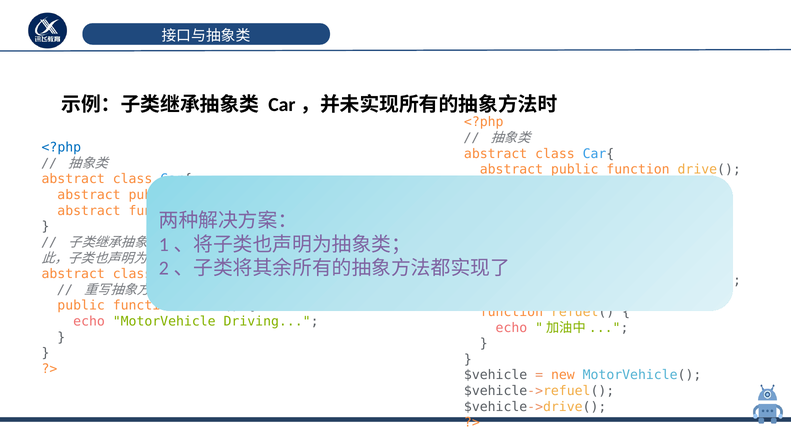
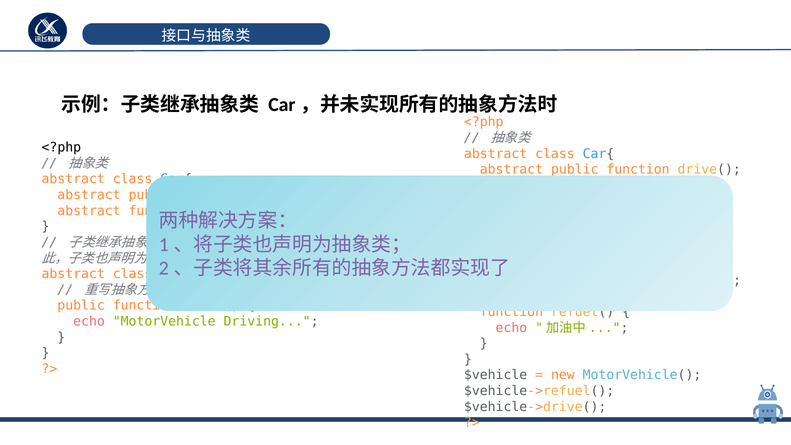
<?php colour: blue -> black (61, 147)
